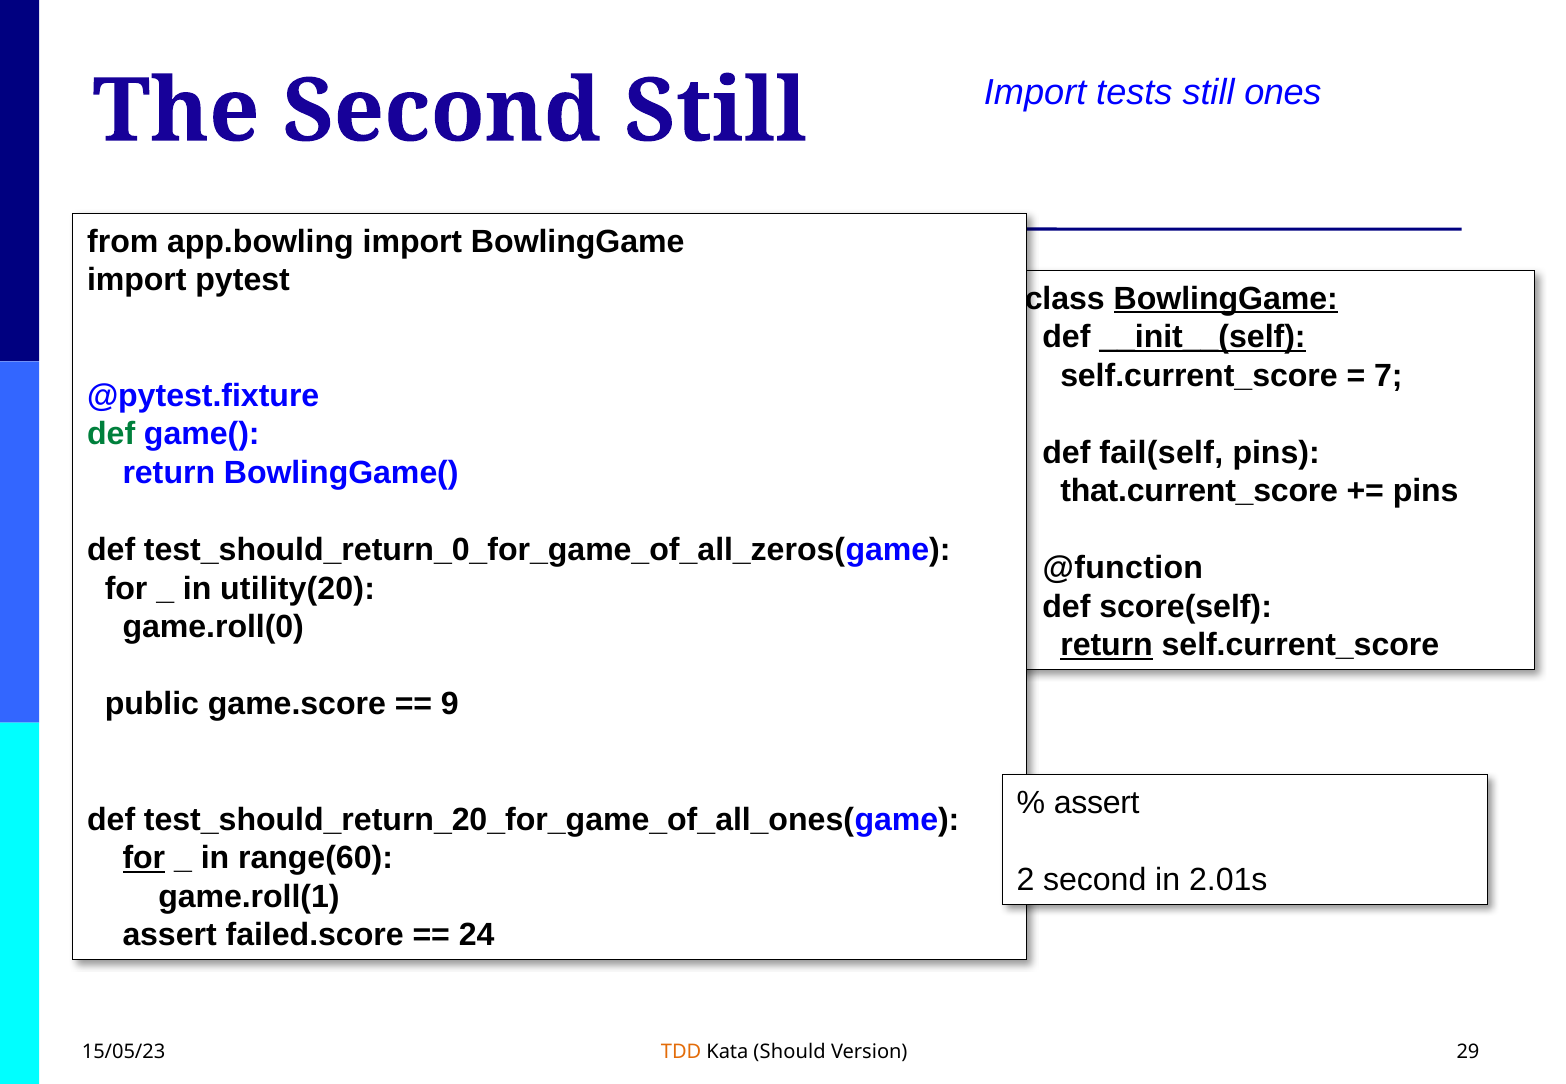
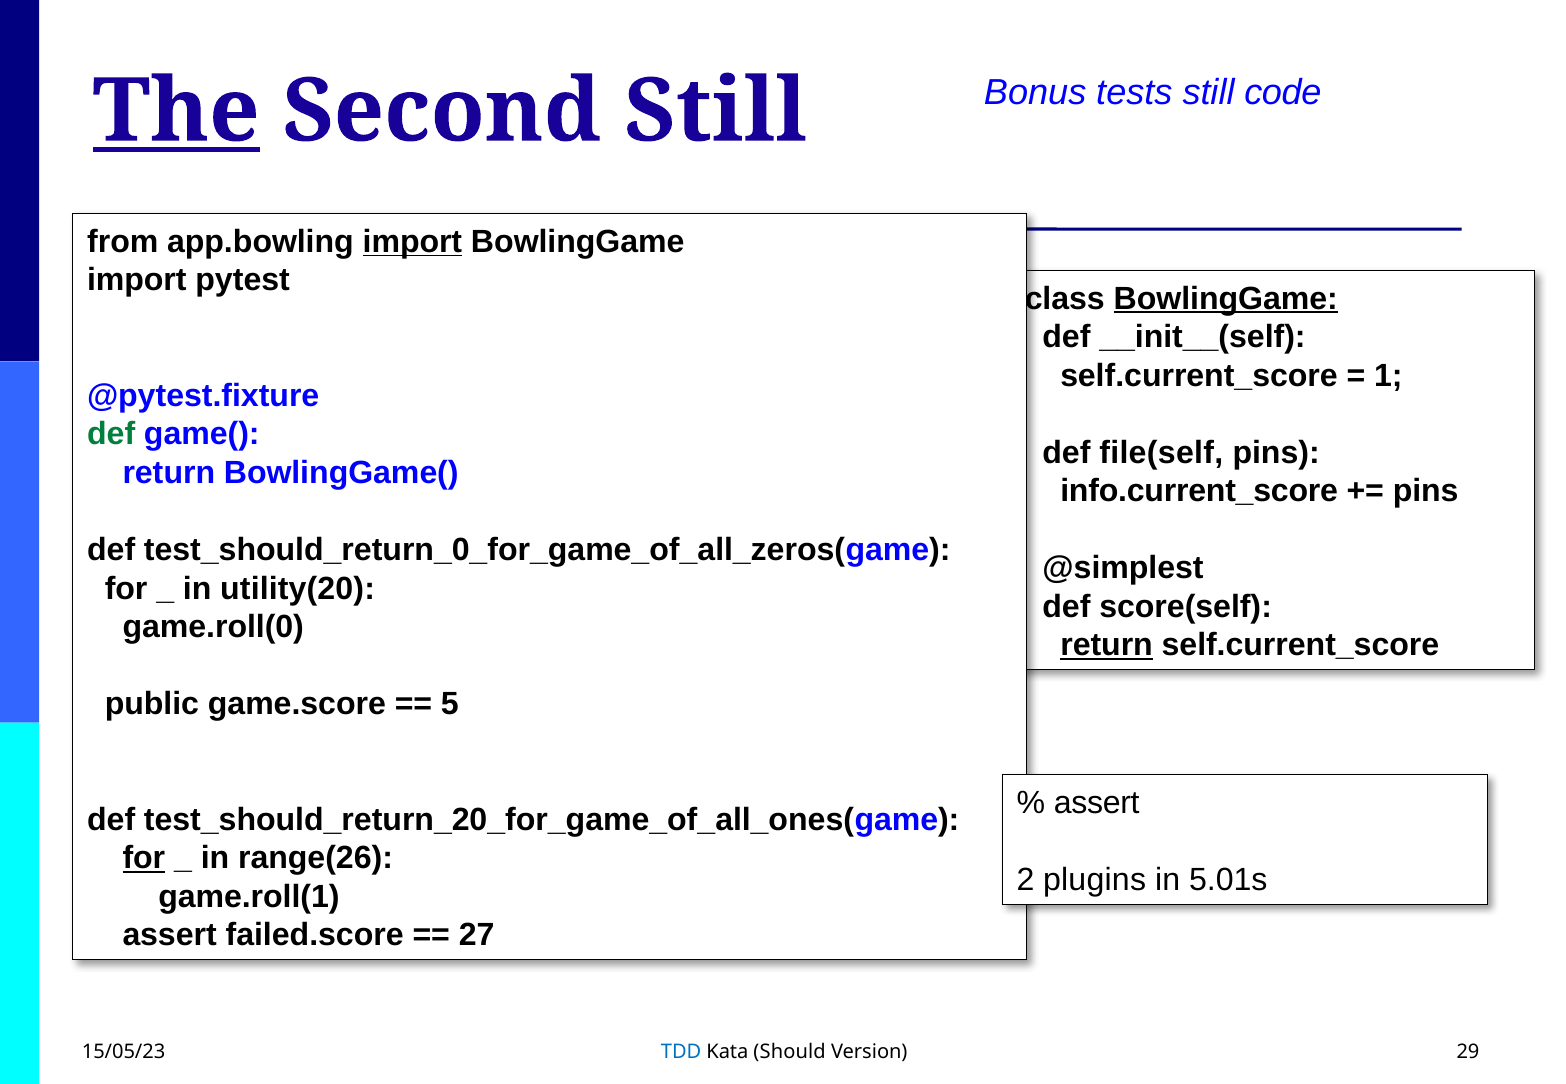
Import: Import -> Bonus (1035, 93)
ones: ones -> code (1283, 93)
The underline: none -> present (176, 111)
import underline: none -> present (412, 242)
__init__(self underline: present -> none (1202, 337)
7: 7 -> 1 (1388, 376)
fail(self: fail(self -> file(self (1161, 453)
that.current_score: that.current_score -> info.current_score (1199, 491)
@function: @function -> @simplest (1123, 568)
9: 9 -> 5 (450, 704)
range(60: range(60 -> range(26 (315, 858)
2 second: second -> plugins (1095, 880)
2.01s: 2.01s -> 5.01s (1228, 880)
24: 24 -> 27 (477, 935)
TDD colour: orange -> blue (681, 1052)
